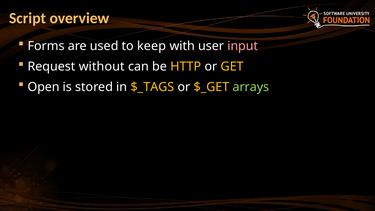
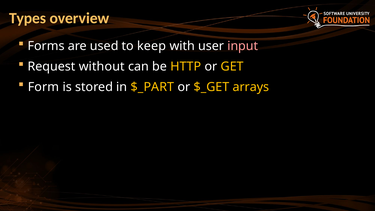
Script: Script -> Types (28, 18)
Open: Open -> Form (43, 87)
$_TAGS: $_TAGS -> $_PART (152, 87)
arrays colour: light green -> yellow (251, 87)
